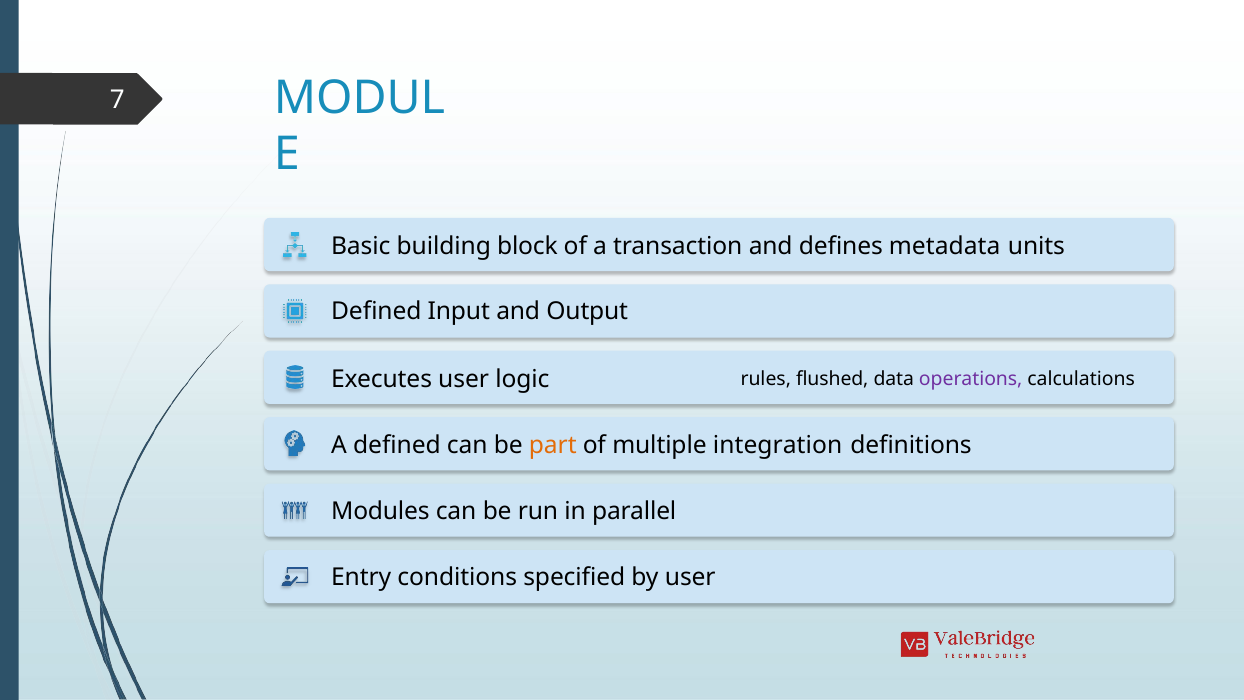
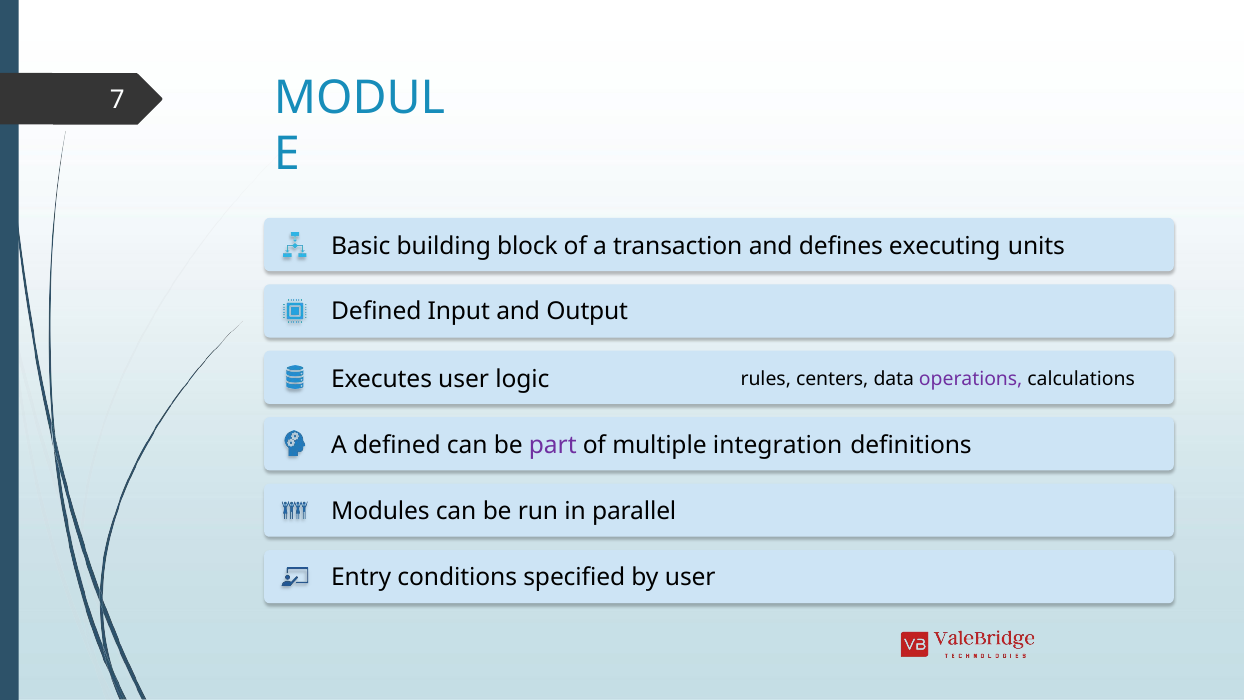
metadata: metadata -> executing (945, 246)
flushed: flushed -> centers (832, 379)
part colour: orange -> purple (553, 445)
